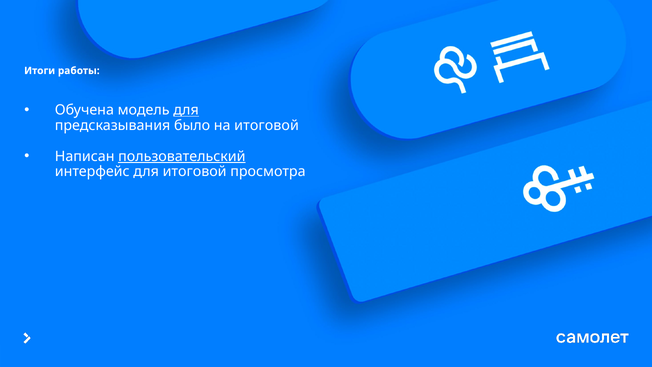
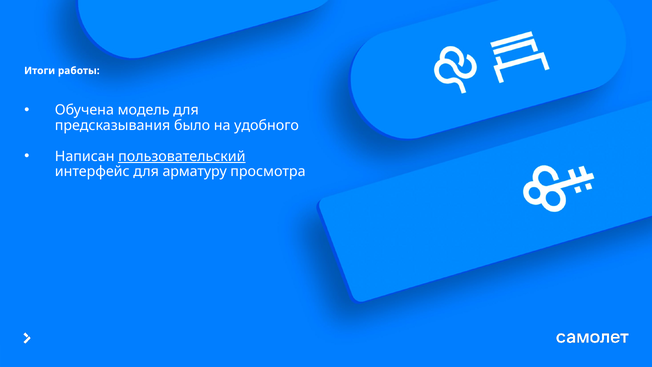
для underline: present -> none (186, 110)
на итоговой: итоговой -> удобного (267, 125)
для итоговой: итоговой -> арматуру (195, 172)
